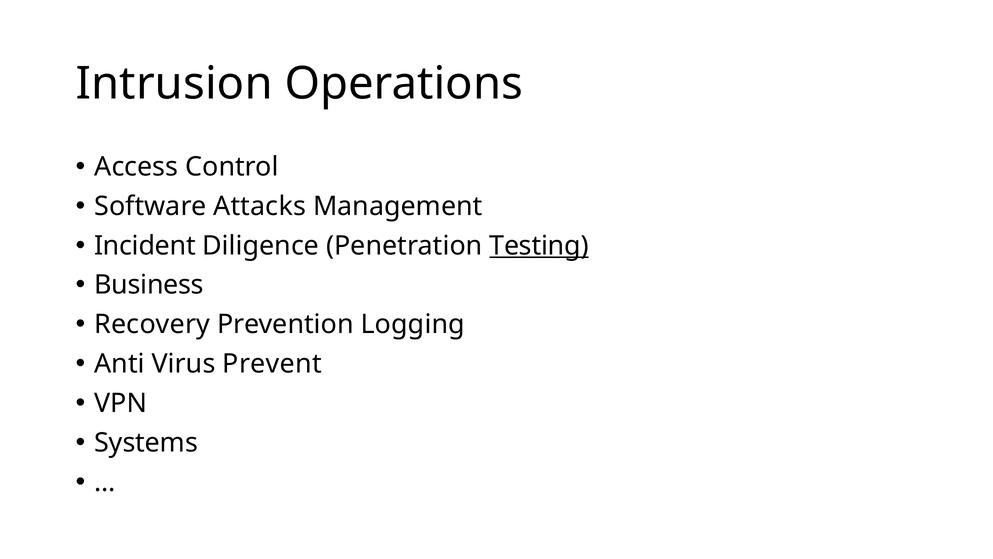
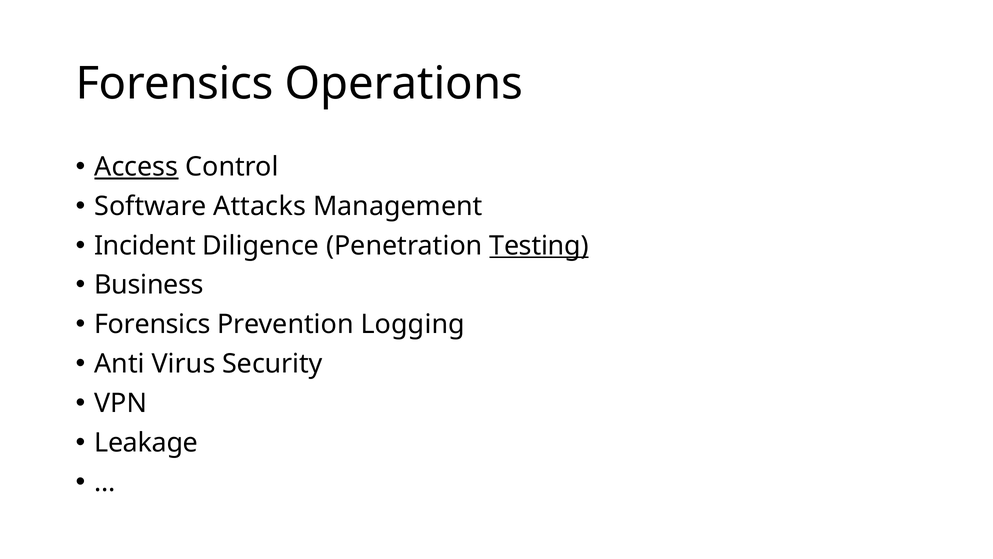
Intrusion: Intrusion -> Forensics (175, 83)
Access underline: none -> present (136, 167)
Recovery: Recovery -> Forensics (152, 324)
Prevent: Prevent -> Security (272, 364)
Systems: Systems -> Leakage (146, 442)
